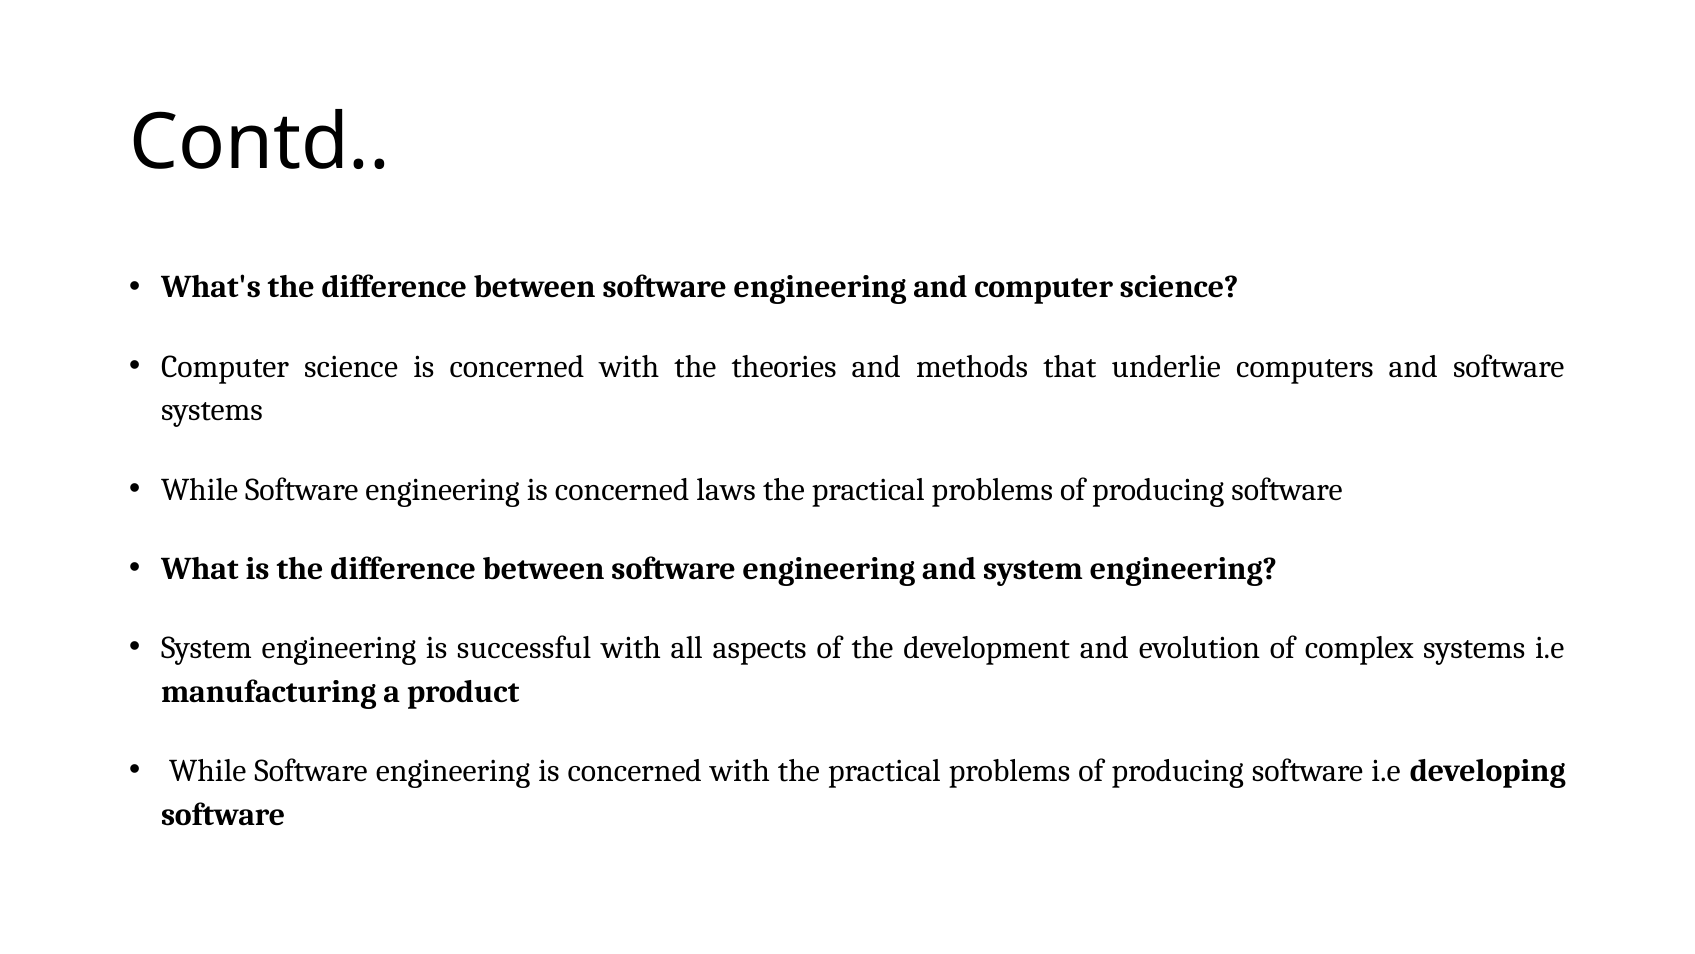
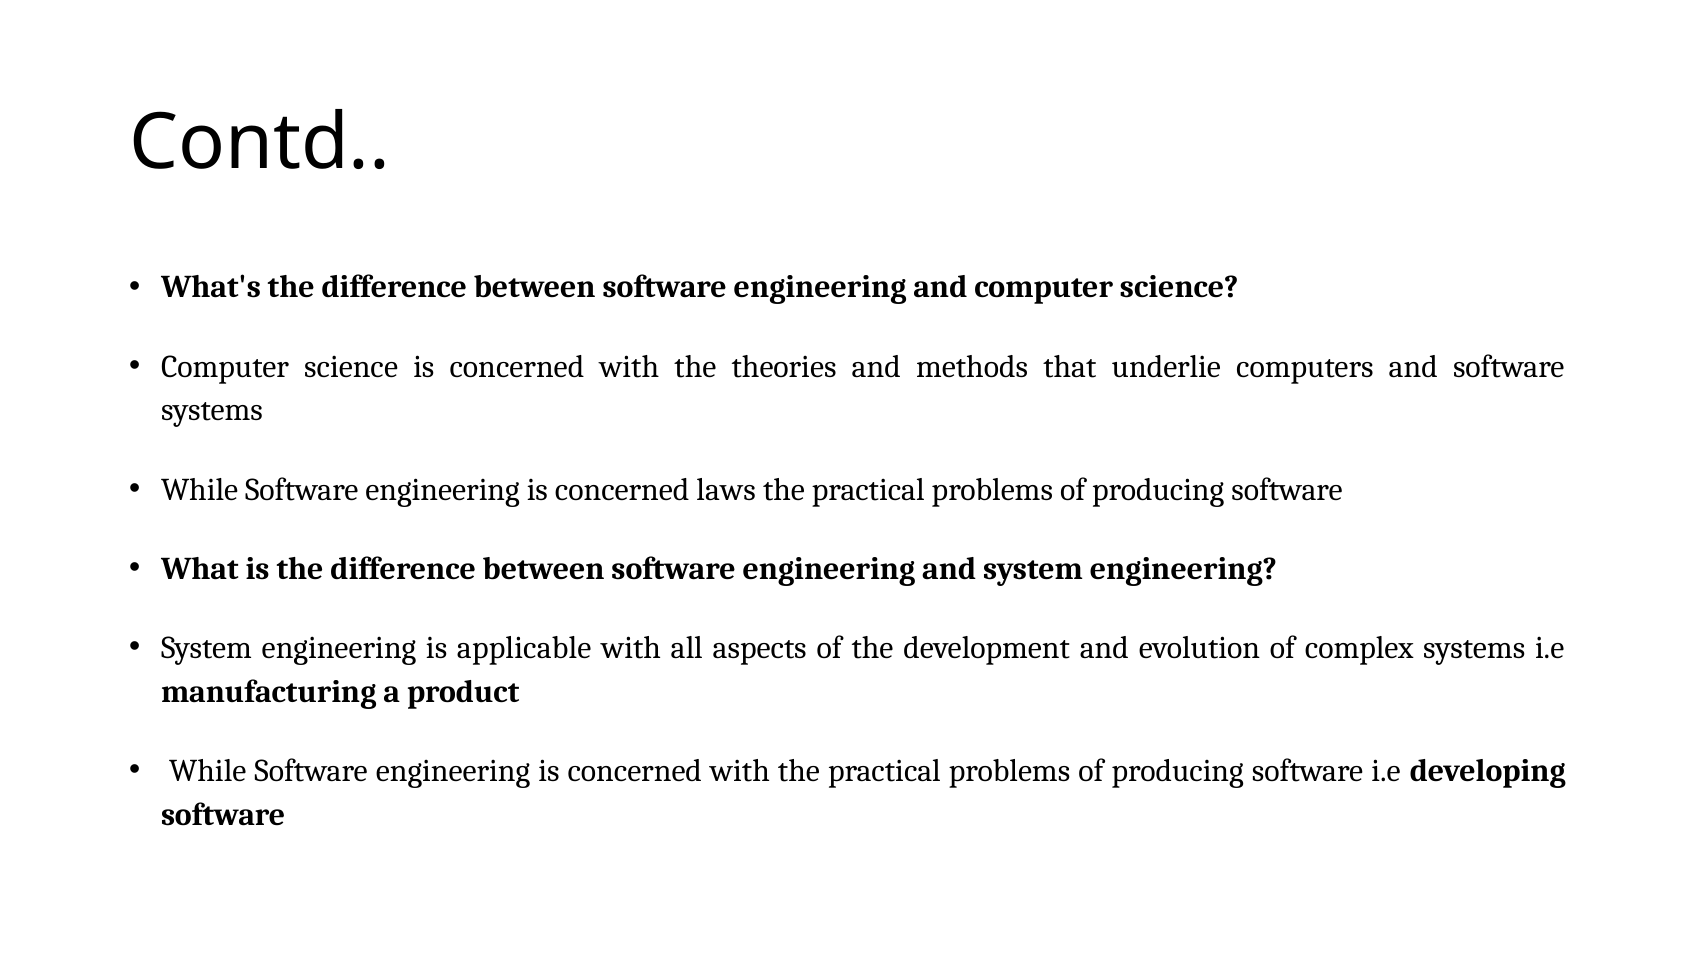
successful: successful -> applicable (524, 648)
